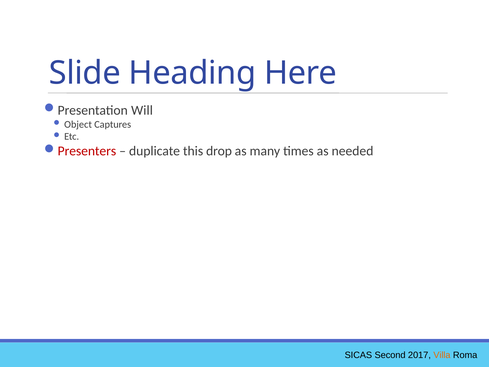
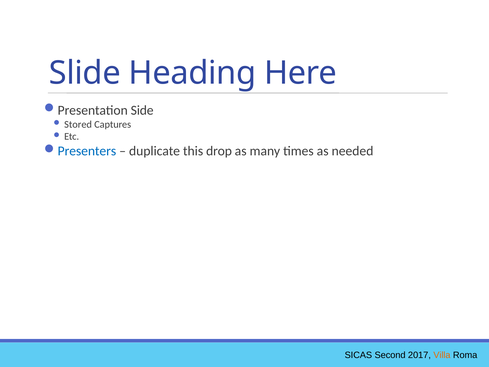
Will: Will -> Side (142, 110)
Object: Object -> Stored (78, 124)
Presenters colour: red -> blue (87, 151)
